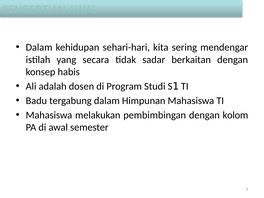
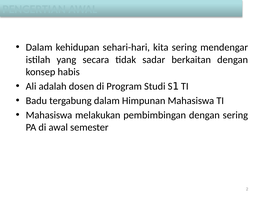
dengan kolom: kolom -> sering (235, 115)
